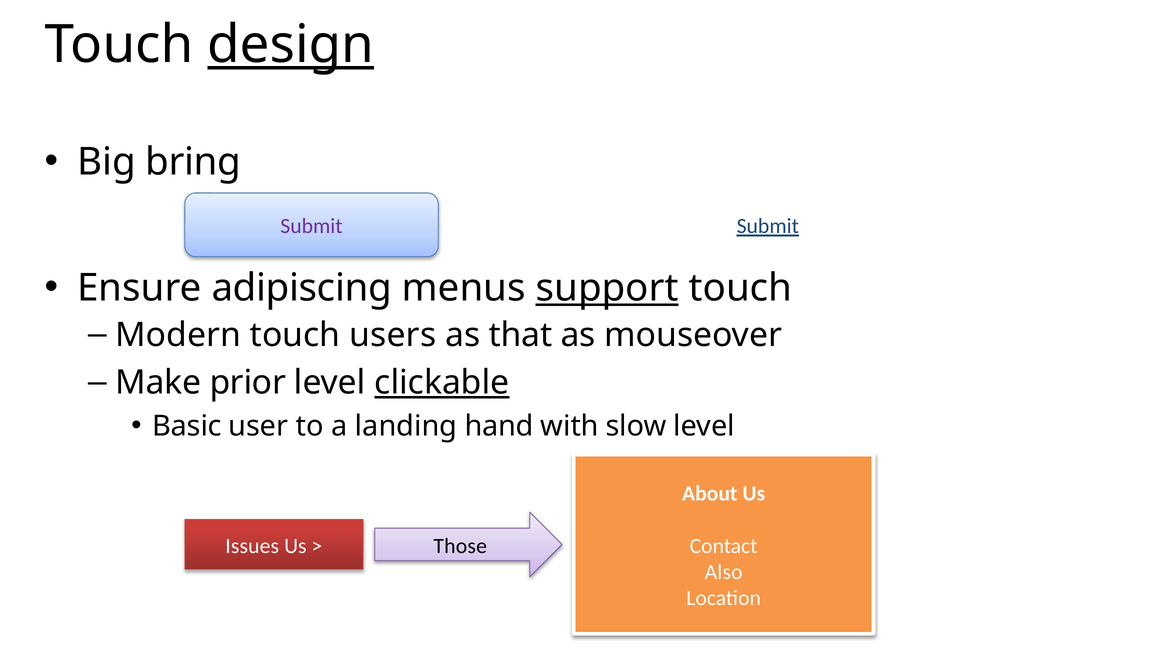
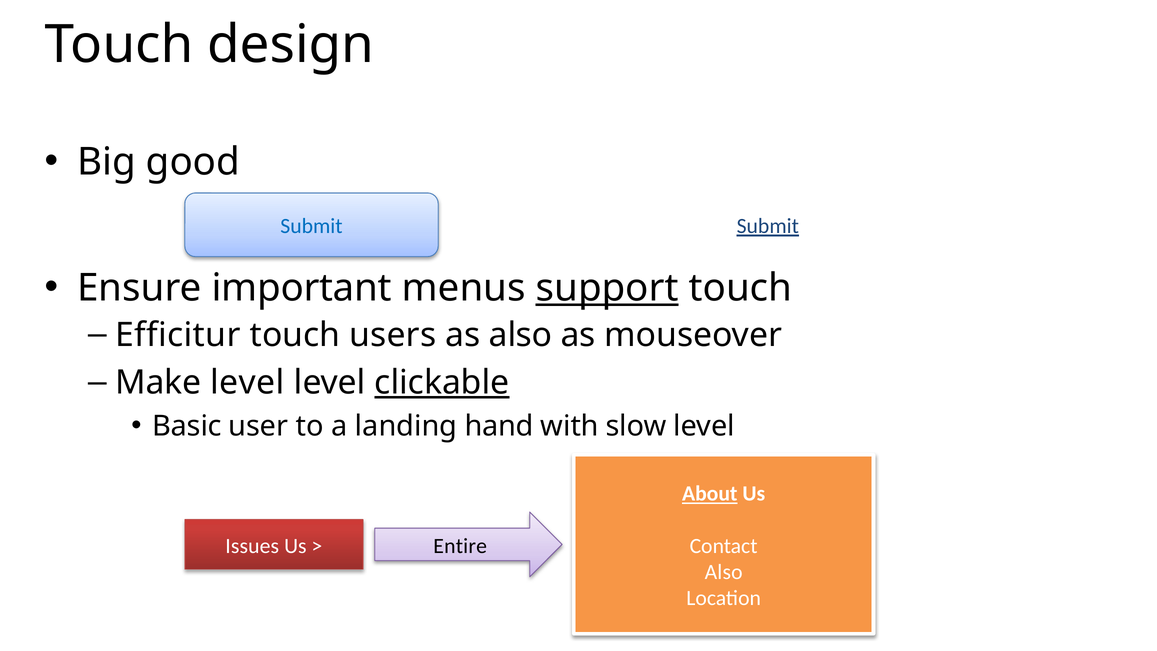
design underline: present -> none (291, 45)
bring: bring -> good (193, 162)
Submit colour: purple -> blue (311, 226)
adipiscing: adipiscing -> important (302, 288)
Modern: Modern -> Efficitur (178, 335)
as that: that -> also (521, 335)
Make prior: prior -> level (247, 383)
About underline: none -> present (710, 494)
Those: Those -> Entire (460, 546)
